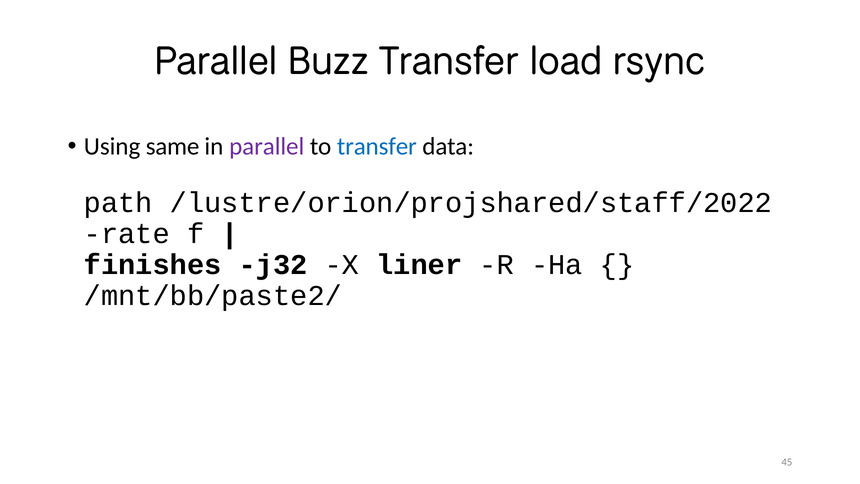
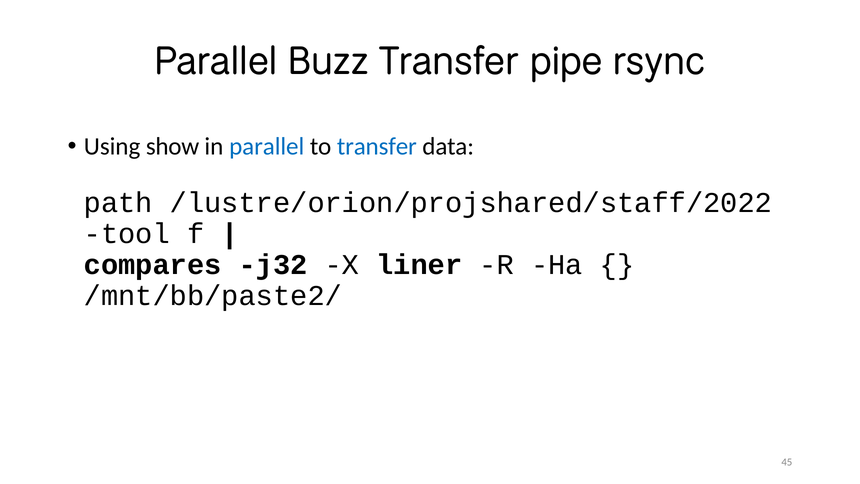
load: load -> pipe (566, 61)
same: same -> show (173, 146)
parallel colour: purple -> blue (267, 146)
rate: rate -> tool (127, 234)
finishes: finishes -> compares (153, 264)
